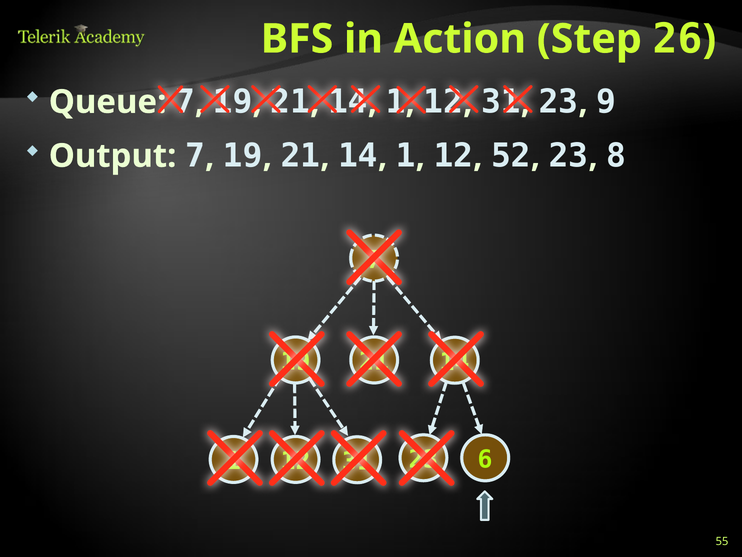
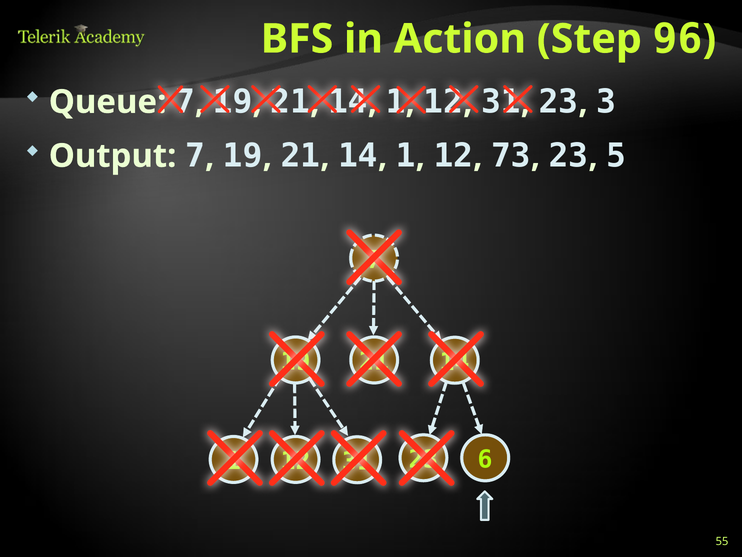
26: 26 -> 96 (678, 39)
9: 9 -> 3 (606, 102)
52: 52 -> 73 (511, 156)
8: 8 -> 5 (616, 156)
